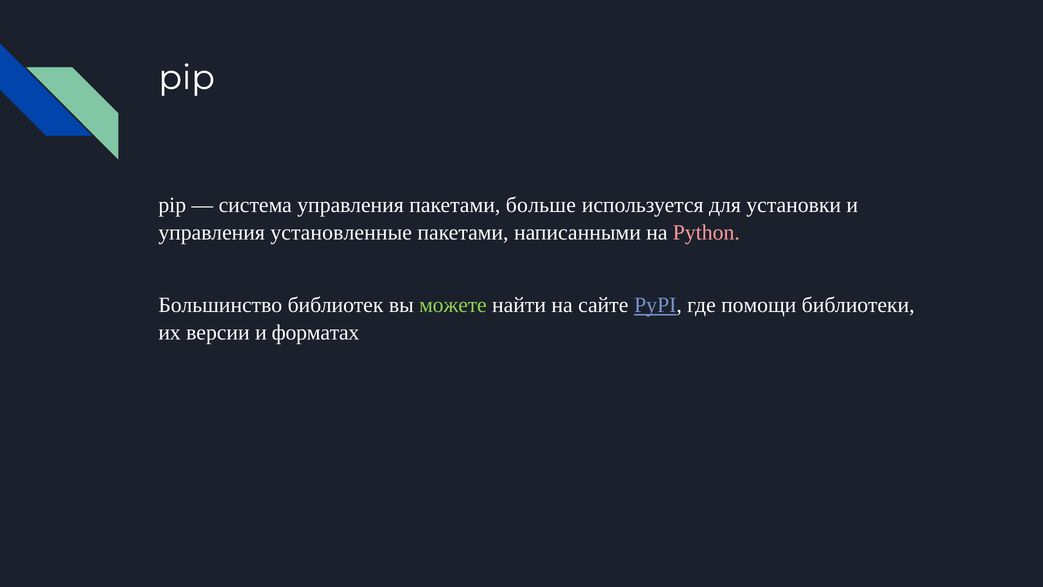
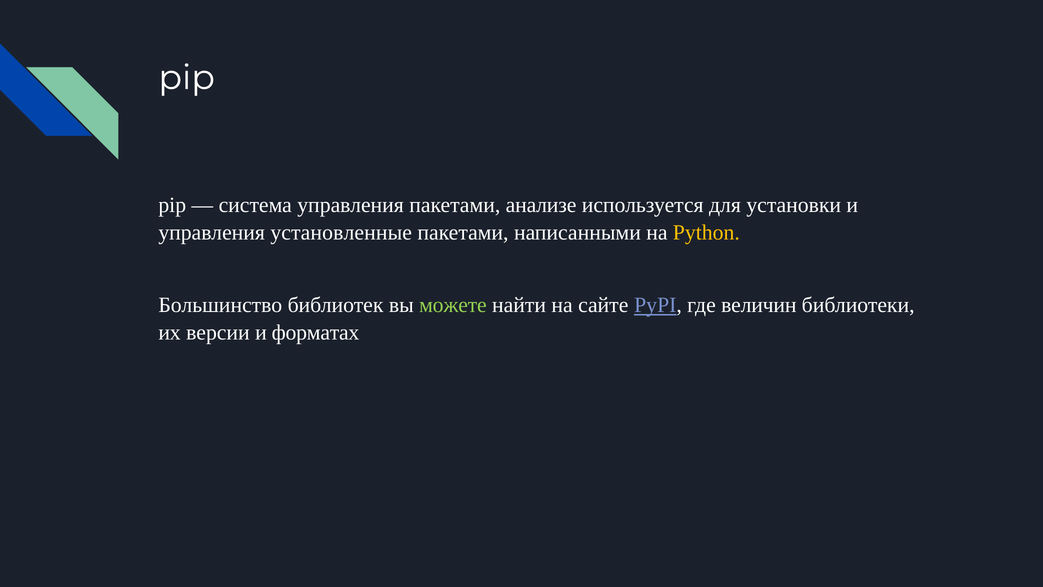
больше: больше -> анализе (541, 205)
Python colour: pink -> yellow (706, 232)
помощи: помощи -> величин (759, 305)
